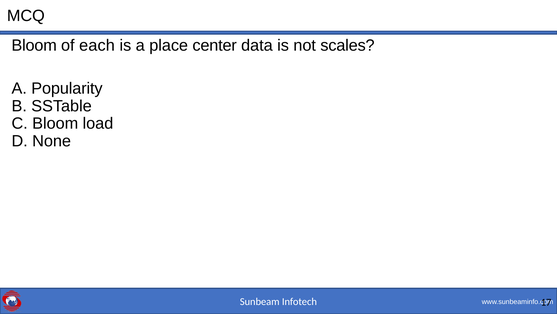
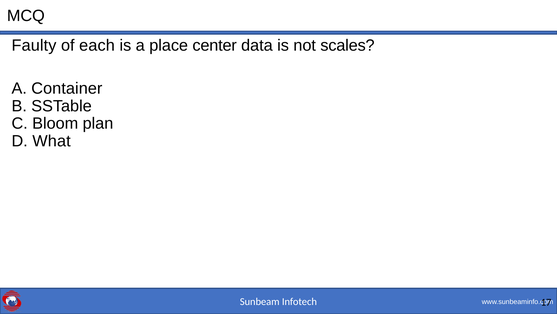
Bloom: Bloom -> Faulty (34, 45)
Popularity: Popularity -> Container (67, 88)
load: load -> plan (98, 123)
None: None -> What (52, 141)
